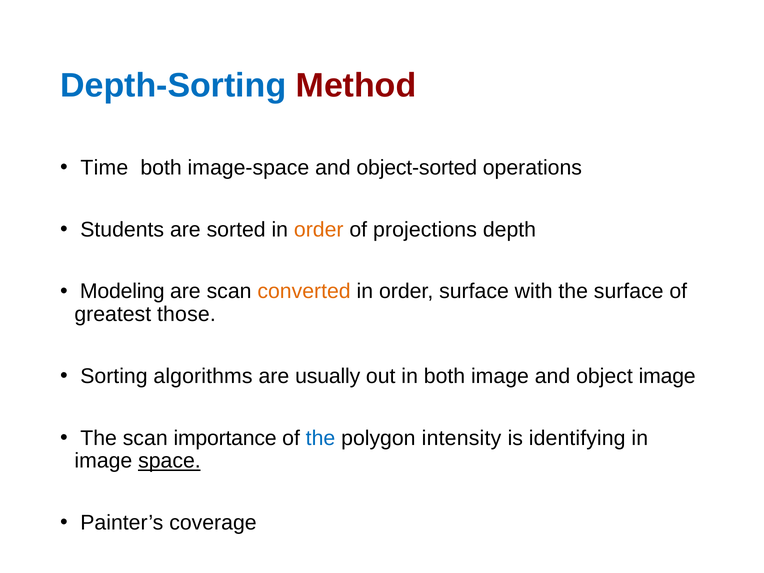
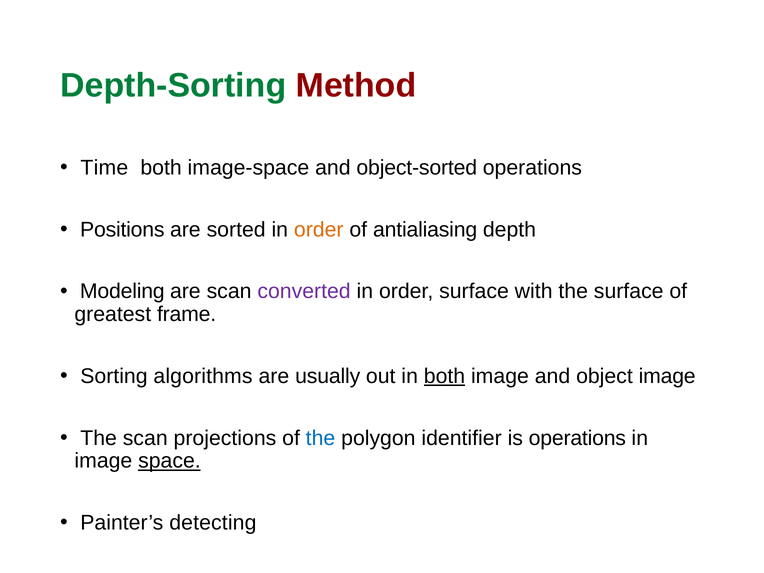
Depth-Sorting colour: blue -> green (173, 86)
Students: Students -> Positions (122, 230)
projections: projections -> antialiasing (425, 230)
converted colour: orange -> purple (304, 291)
those: those -> frame (187, 314)
both underline: none -> present (444, 376)
importance: importance -> projections (225, 438)
intensity: intensity -> identiﬁer (462, 438)
is identifying: identifying -> operations (577, 438)
coverage: coverage -> detecting (213, 523)
